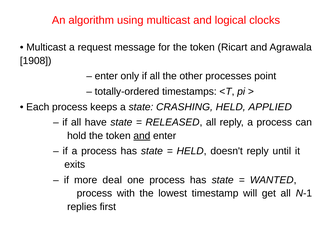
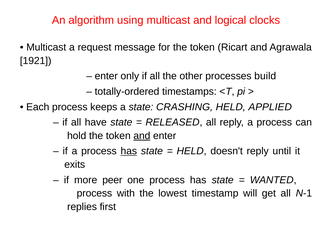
1908: 1908 -> 1921 (36, 61)
point: point -> build (265, 76)
has underline: none -> present (129, 151)
deal: deal -> peer (112, 180)
